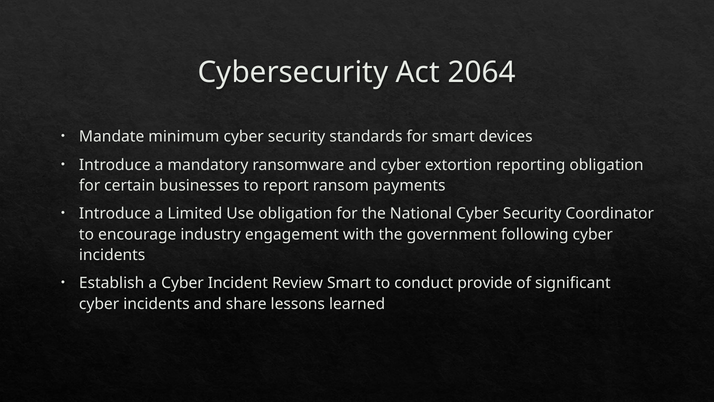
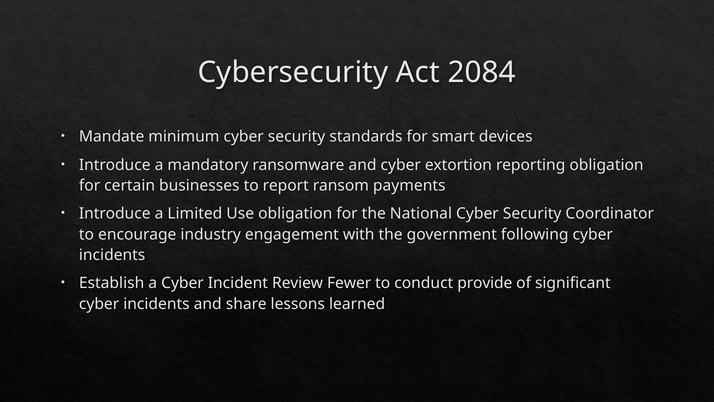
2064: 2064 -> 2084 (482, 72)
Review Smart: Smart -> Fewer (349, 283)
